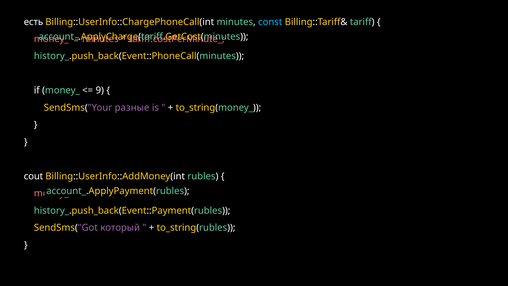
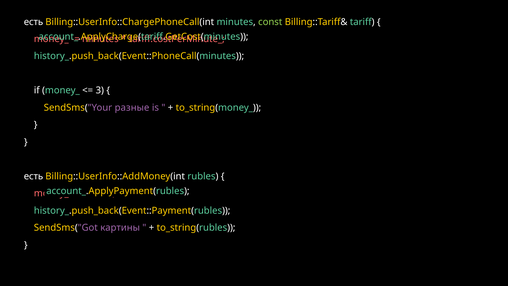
const colour: light blue -> light green (270, 22)
9: 9 -> 3 (100, 90)
cout: cout -> есть (33, 176)
который: который -> картины (120, 228)
